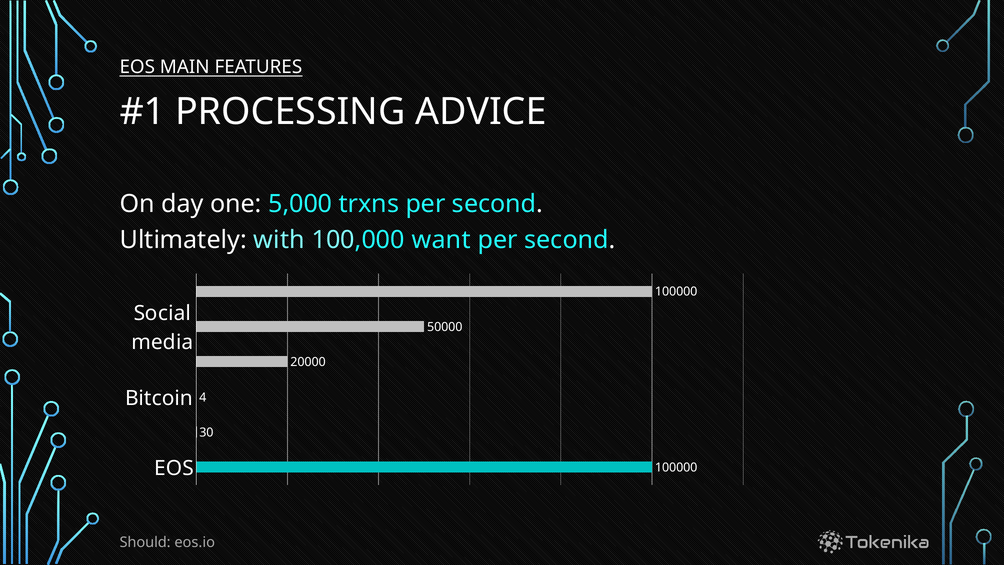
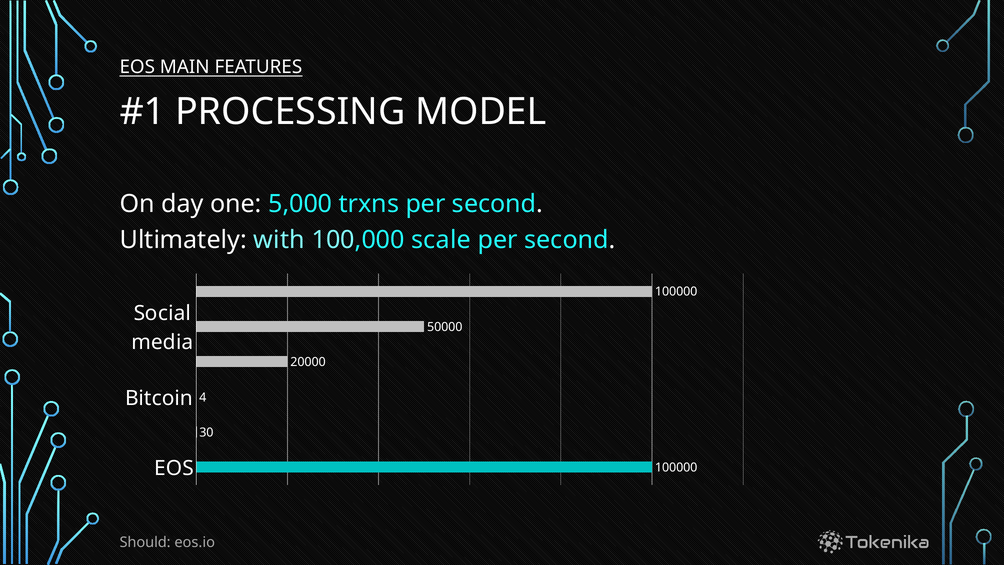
ADVICE: ADVICE -> MODEL (481, 112)
want: want -> scale (441, 240)
